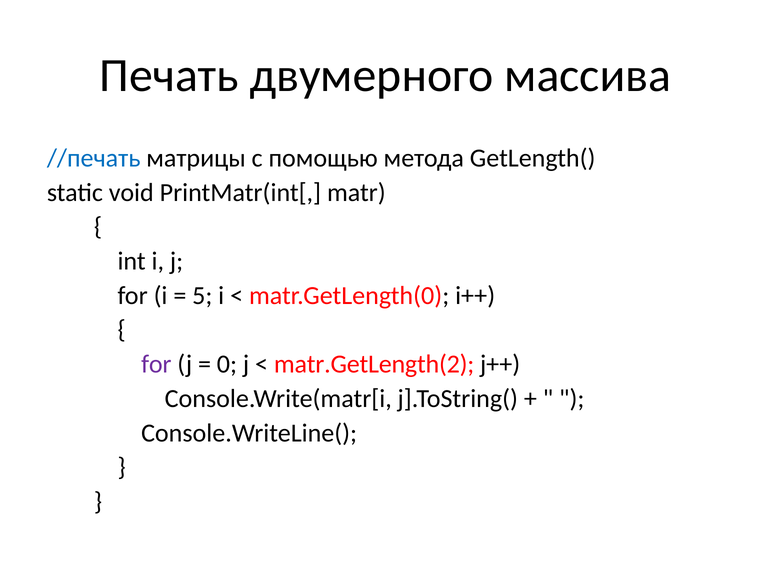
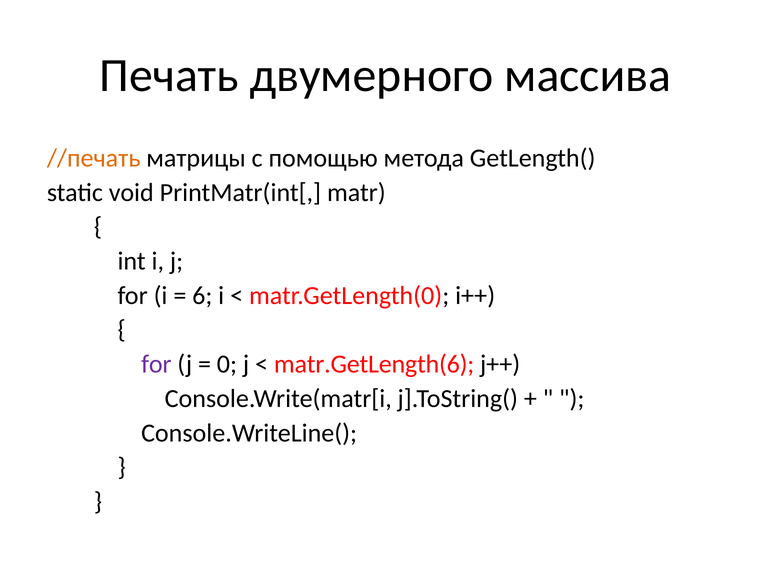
//печать colour: blue -> orange (94, 158)
5: 5 -> 6 (202, 296)
matr.GetLength(2: matr.GetLength(2 -> matr.GetLength(6 (374, 365)
